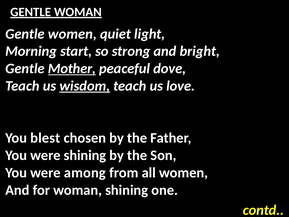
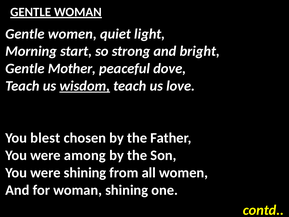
Mother underline: present -> none (72, 68)
were shining: shining -> among (85, 155)
were among: among -> shining (85, 173)
